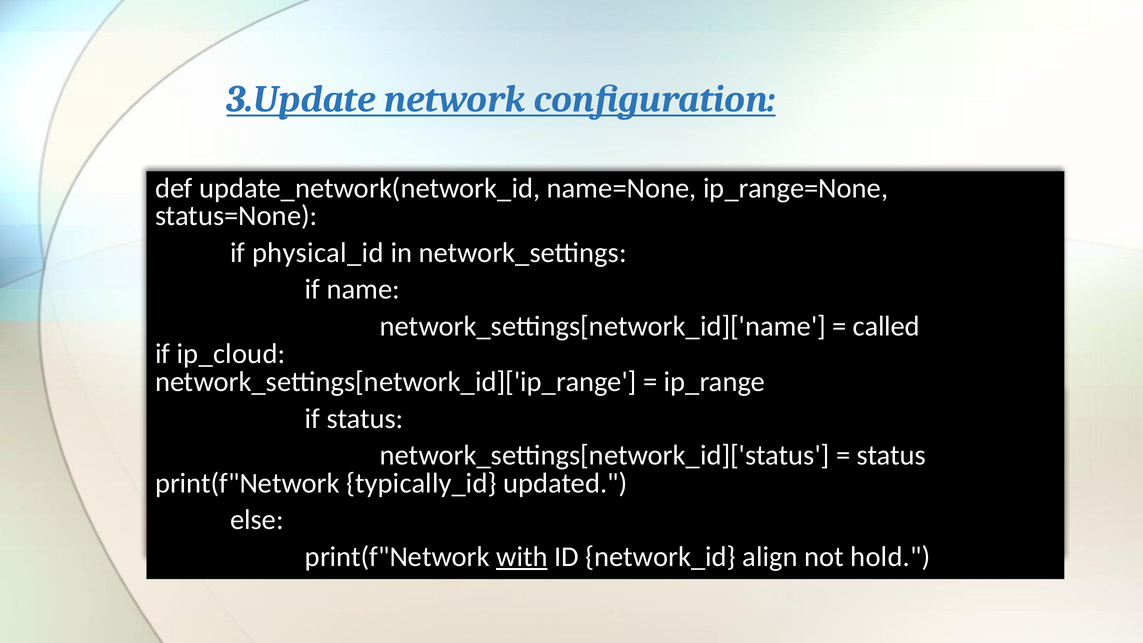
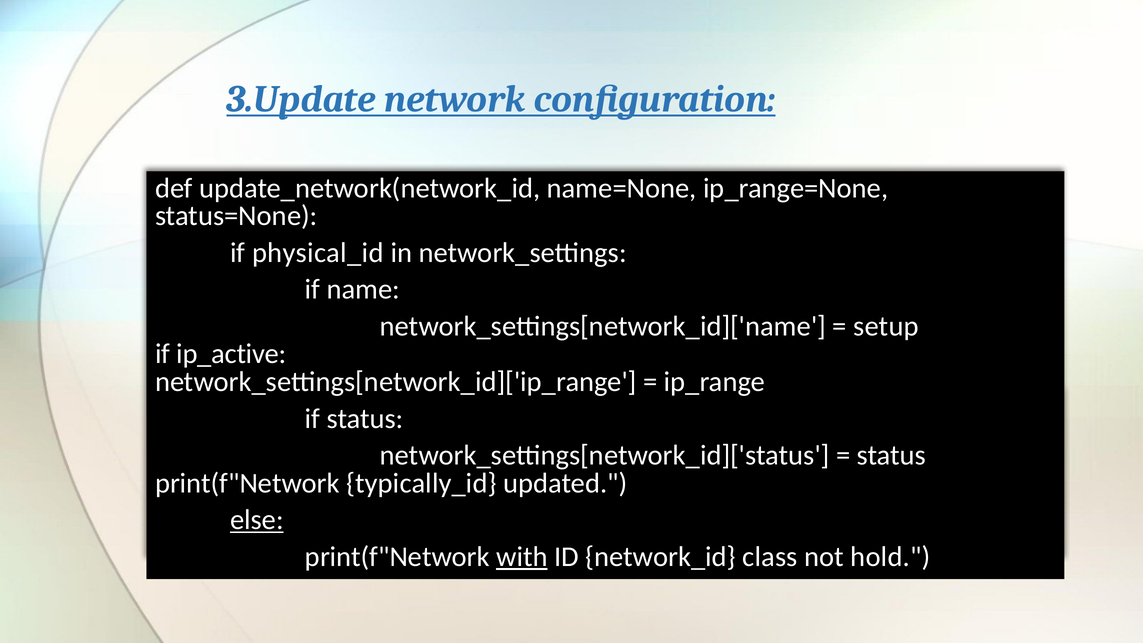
called: called -> setup (886, 326)
ip_cloud: ip_cloud -> ip_active (231, 354)
else underline: none -> present (257, 520)
align: align -> class (770, 557)
